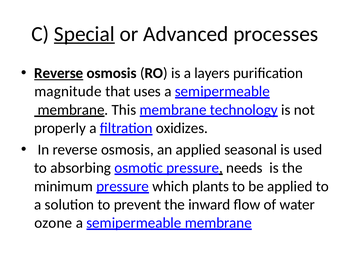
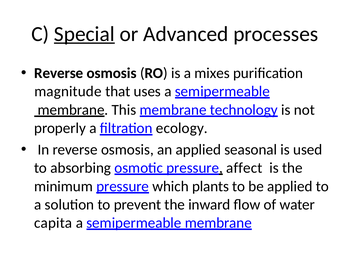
Reverse underline: present -> none (59, 73)
layers: layers -> mixes (212, 73)
oxidizes: oxidizes -> ecology (182, 128)
needs: needs -> affect (244, 168)
ozone: ozone -> capita (53, 222)
